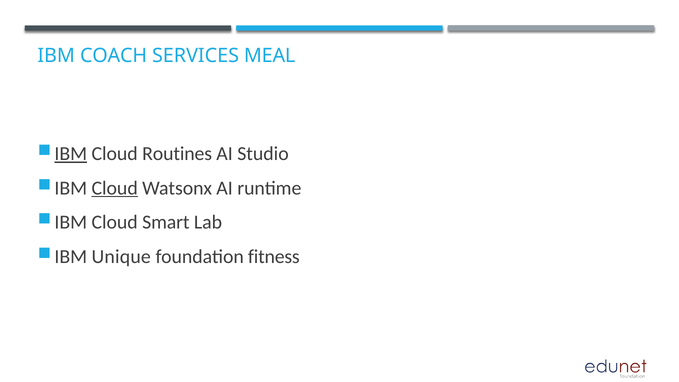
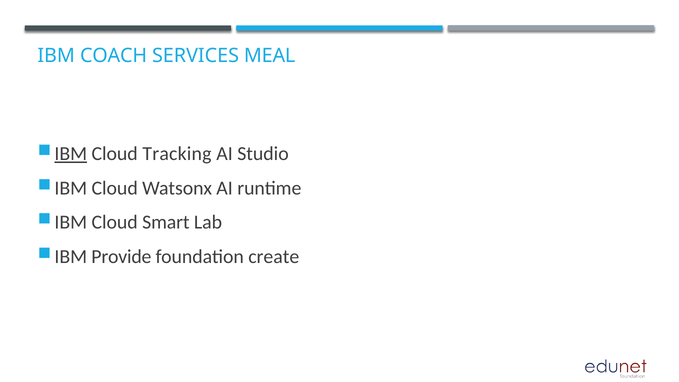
Routines: Routines -> Tracking (177, 154)
Cloud underline: present -> none (115, 188)
Unique: Unique -> Provide (121, 257)
fitness: fitness -> create (274, 257)
